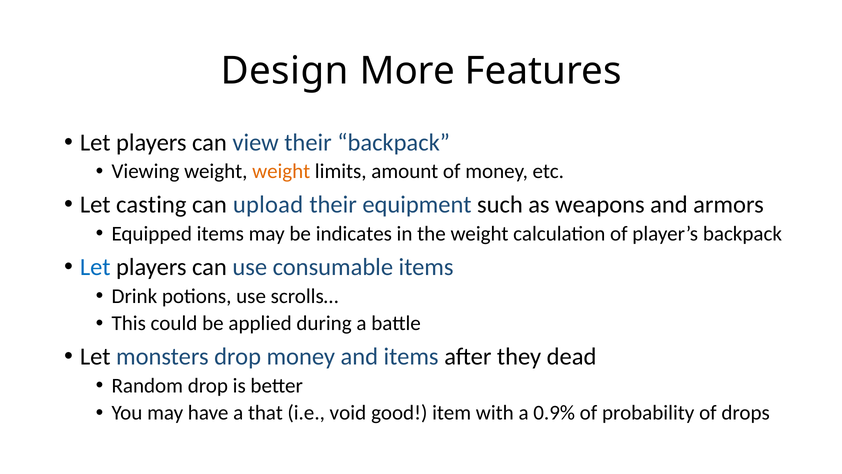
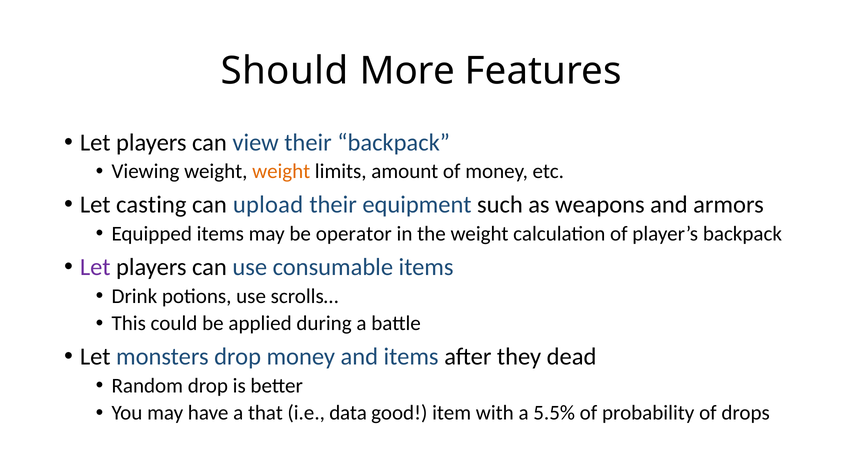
Design: Design -> Should (285, 71)
indicates: indicates -> operator (354, 234)
Let colour: blue -> purple (95, 267)
void: void -> data (348, 413)
0.9%: 0.9% -> 5.5% (554, 413)
